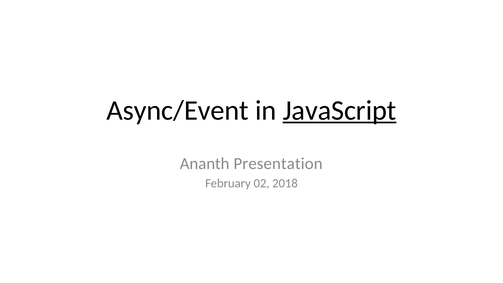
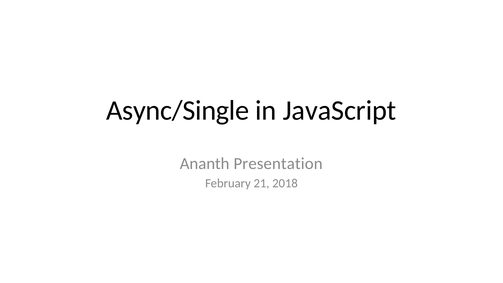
Async/Event: Async/Event -> Async/Single (178, 110)
JavaScript underline: present -> none (340, 110)
02: 02 -> 21 (262, 184)
